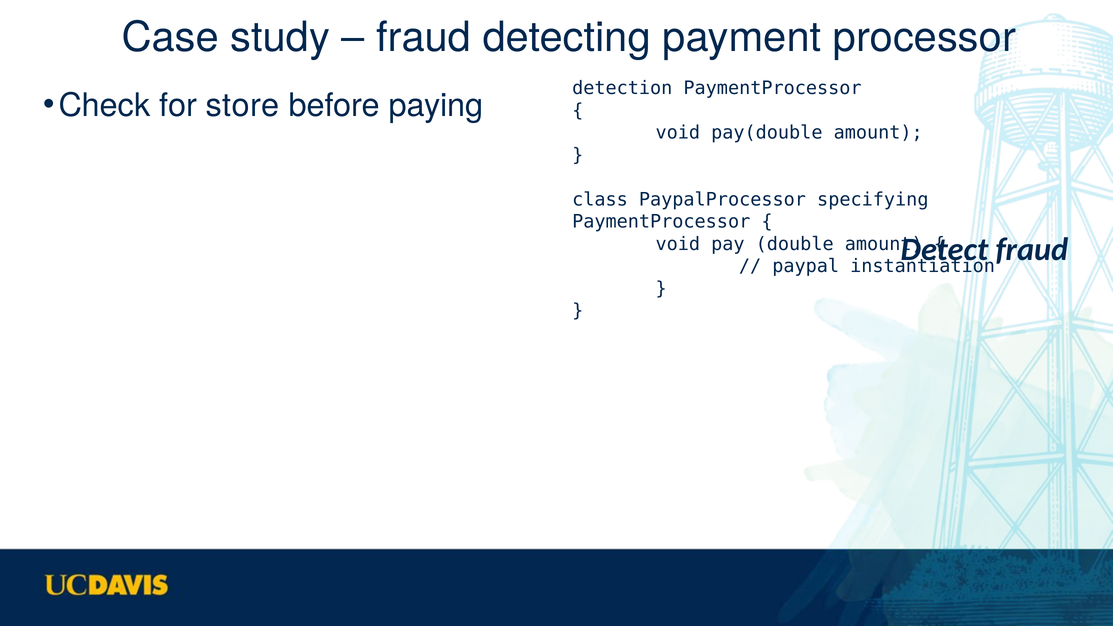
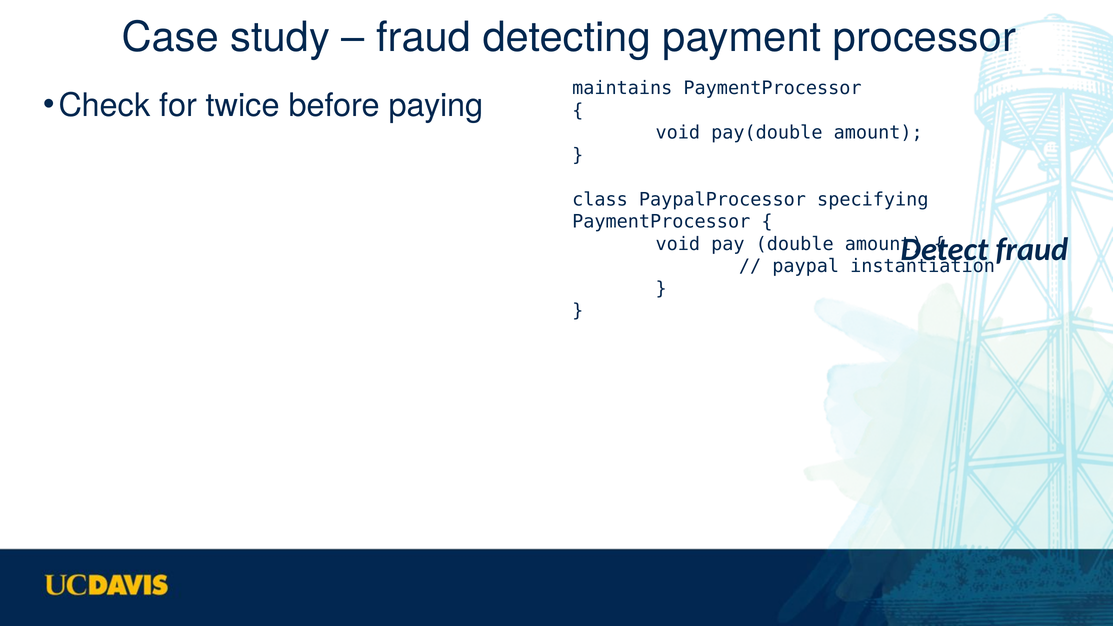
detection: detection -> maintains (622, 88)
store: store -> twice (243, 105)
